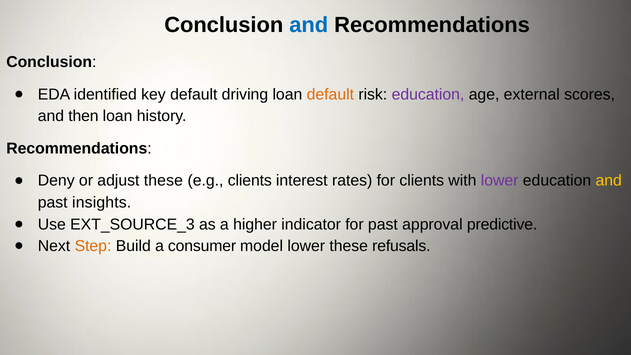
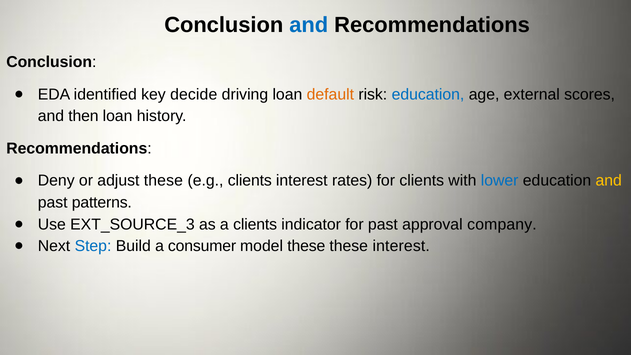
key default: default -> decide (194, 94)
education colour: purple -> blue (428, 94)
lower colour: purple -> blue (500, 181)
insights: insights -> patterns (102, 203)
a higher: higher -> clients (255, 224)
predictive: predictive -> company (502, 224)
Step colour: orange -> blue (93, 246)
model lower: lower -> these (306, 246)
these refusals: refusals -> interest (401, 246)
